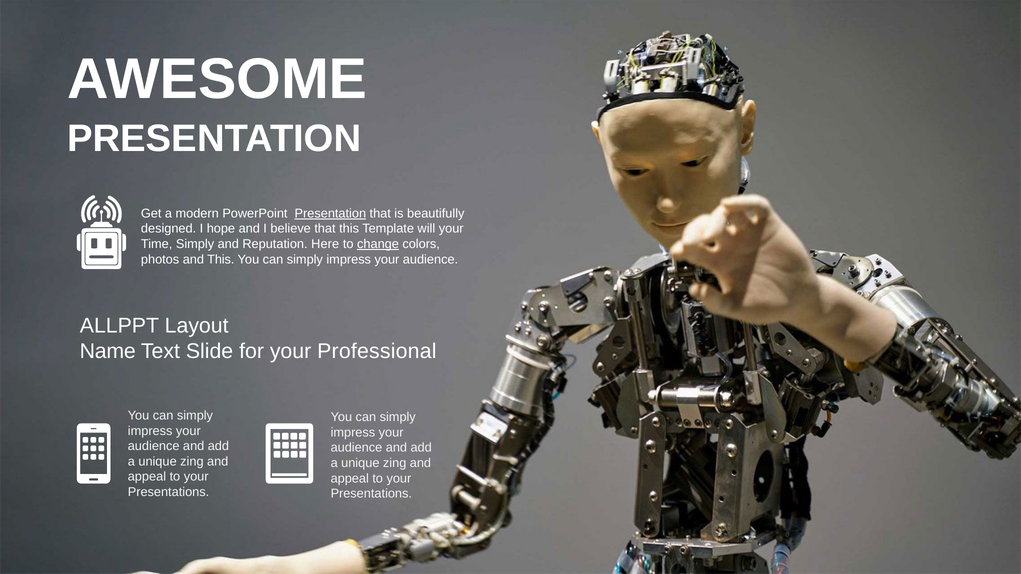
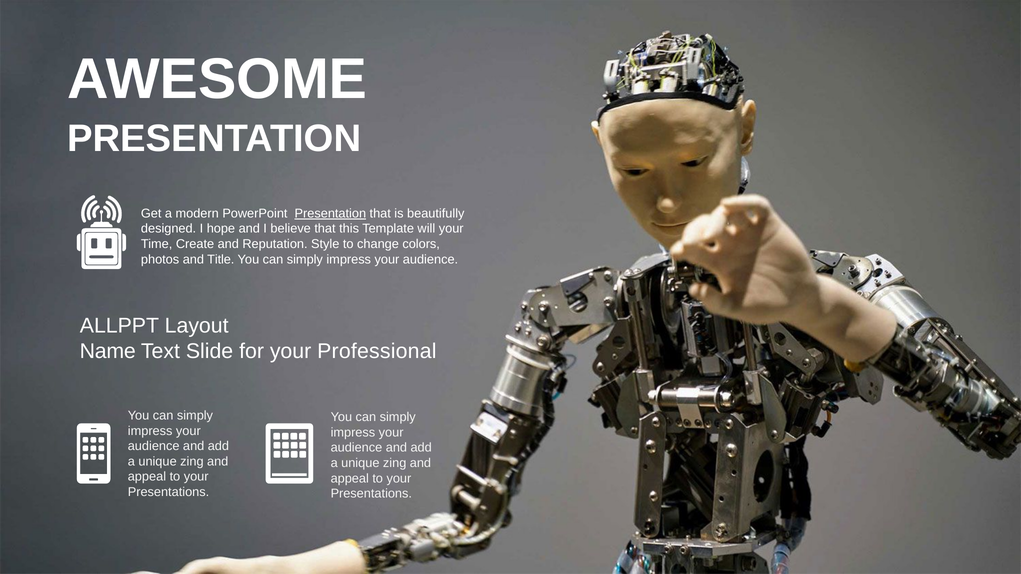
Time Simply: Simply -> Create (195, 244)
Here: Here -> Style (325, 244)
change underline: present -> none (378, 244)
and This: This -> Title (221, 259)
